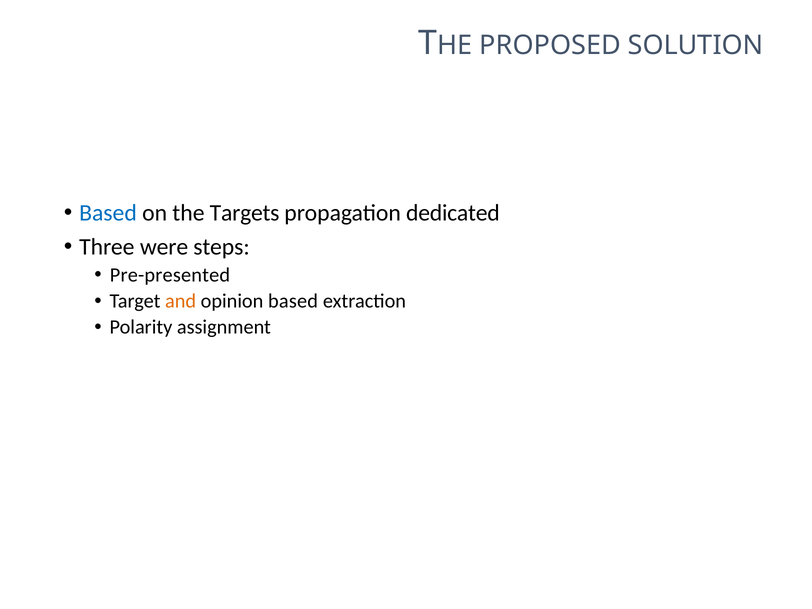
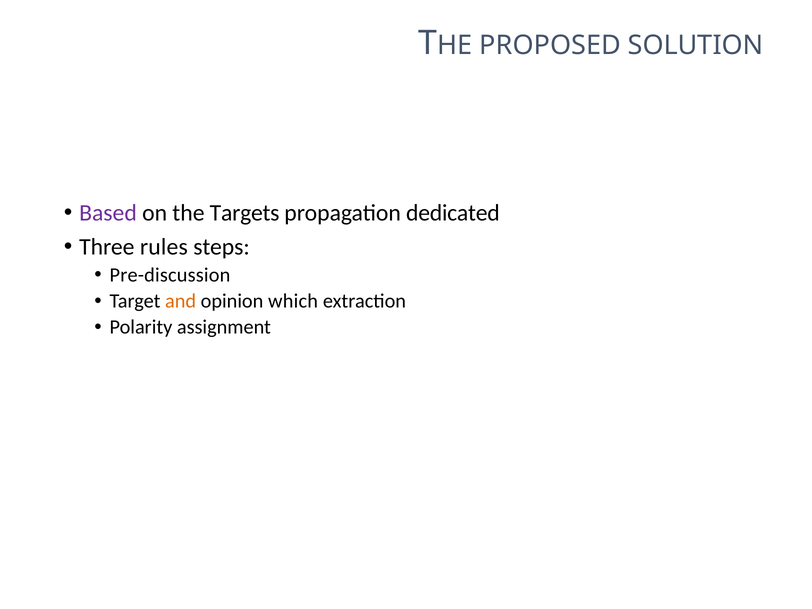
Based colour: blue -> purple (108, 213)
were: were -> rules (164, 247)
Pre-presented: Pre-presented -> Pre-discussion (170, 275)
opinion based: based -> which (293, 301)
